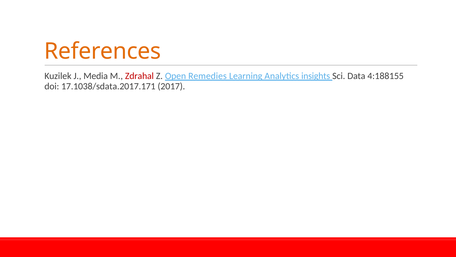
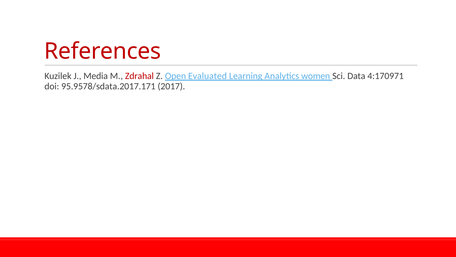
References colour: orange -> red (103, 51)
Remedies: Remedies -> Evaluated (207, 76)
insights: insights -> women (316, 76)
4:188155: 4:188155 -> 4:170971 (386, 76)
17.1038/sdata.2017.171: 17.1038/sdata.2017.171 -> 95.9578/sdata.2017.171 (108, 86)
